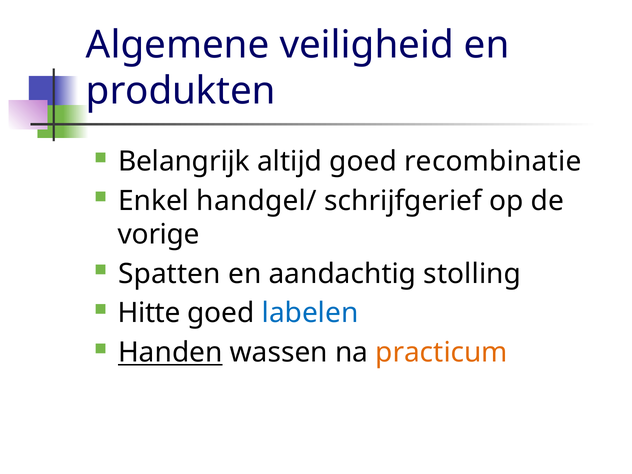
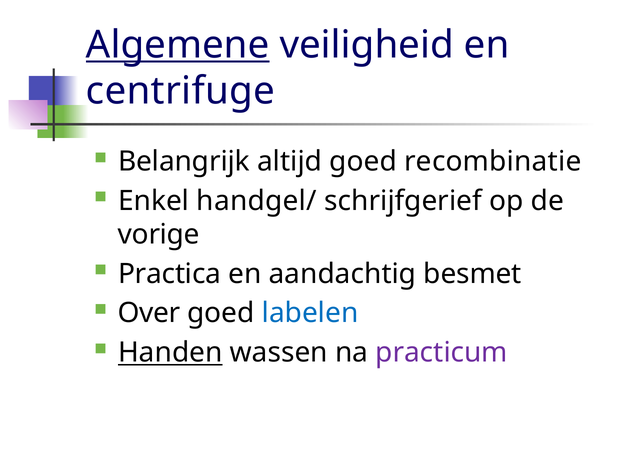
Algemene underline: none -> present (178, 45)
produkten: produkten -> centrifuge (181, 91)
Spatten: Spatten -> Practica (170, 274)
stolling: stolling -> besmet (472, 274)
Hitte: Hitte -> Over (149, 313)
practicum colour: orange -> purple (442, 353)
